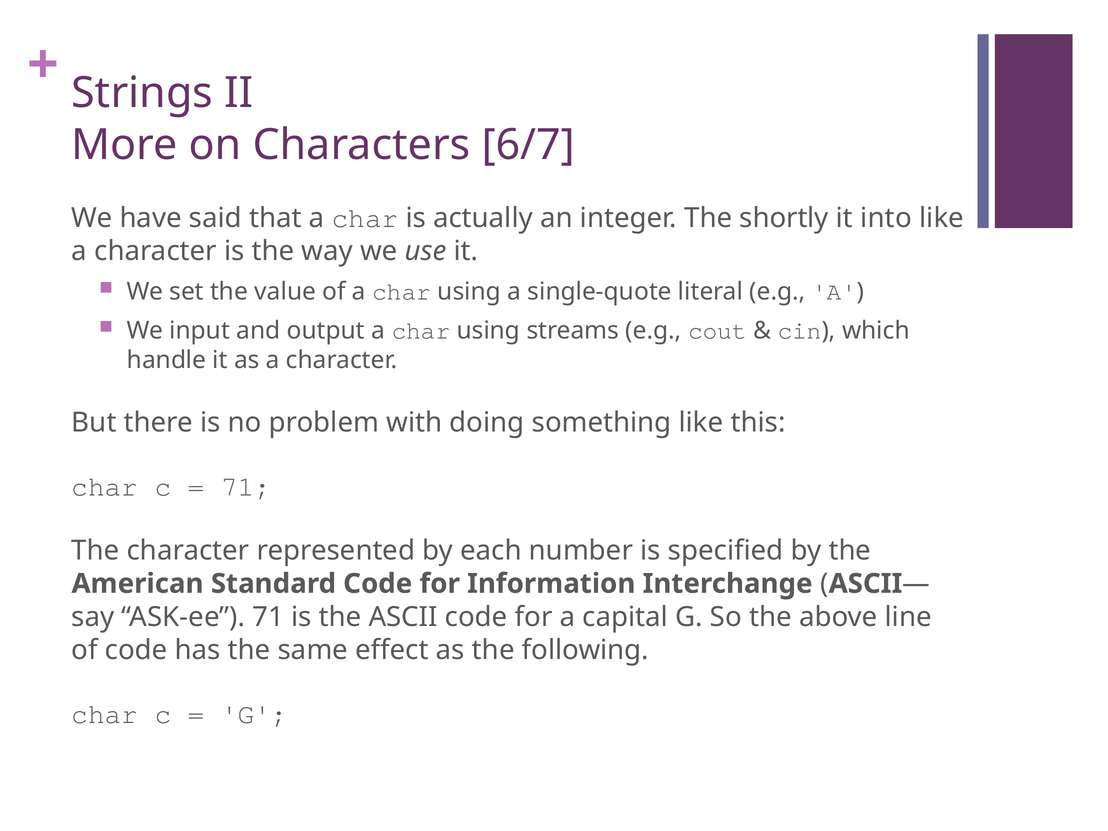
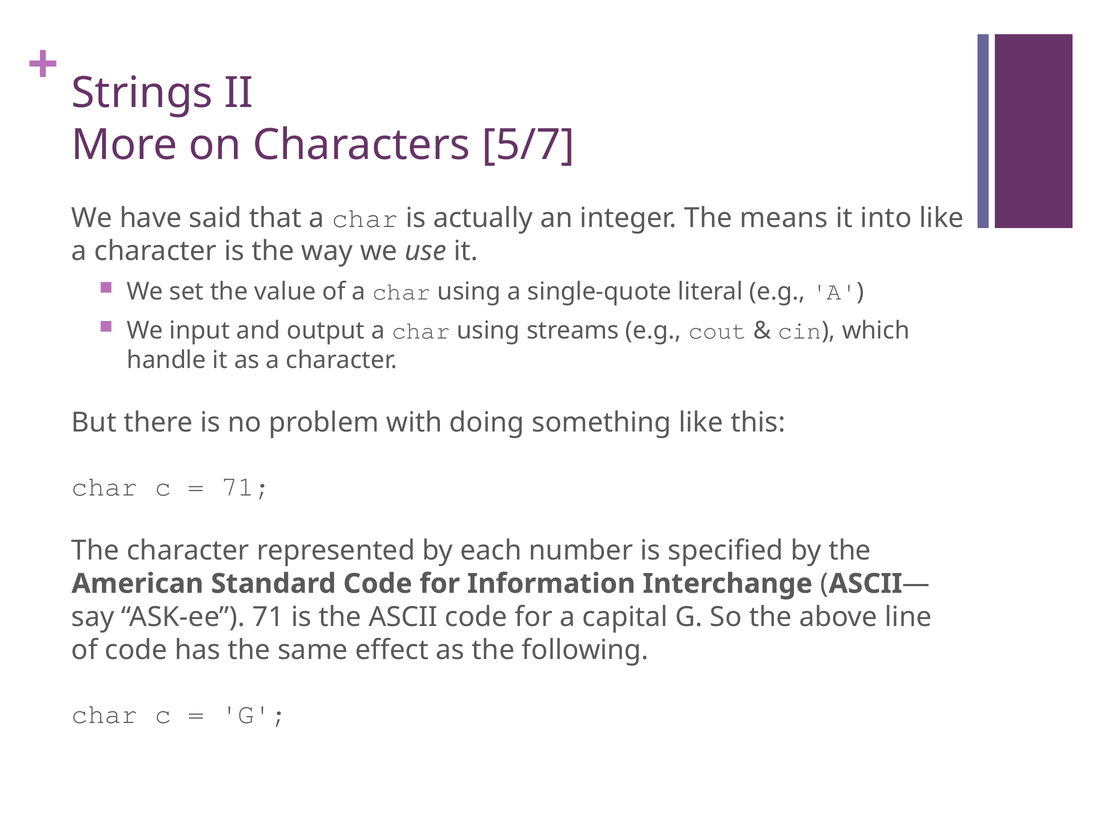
6/7: 6/7 -> 5/7 (528, 145)
shortly: shortly -> means (784, 218)
